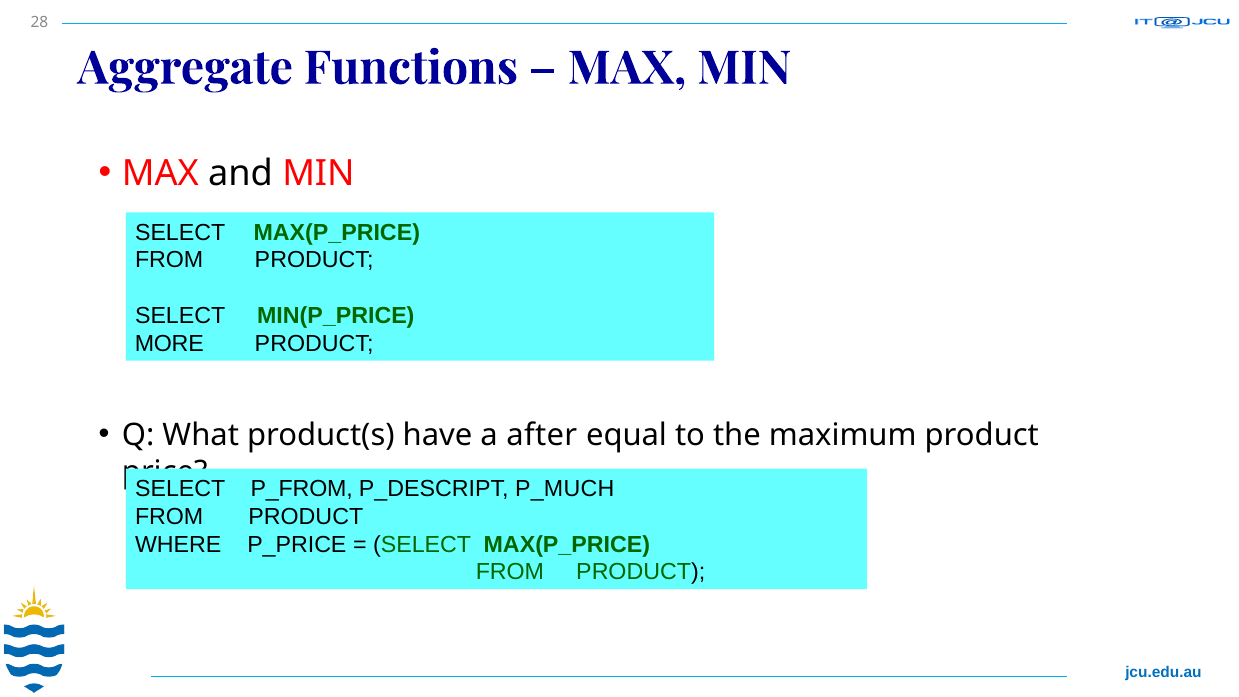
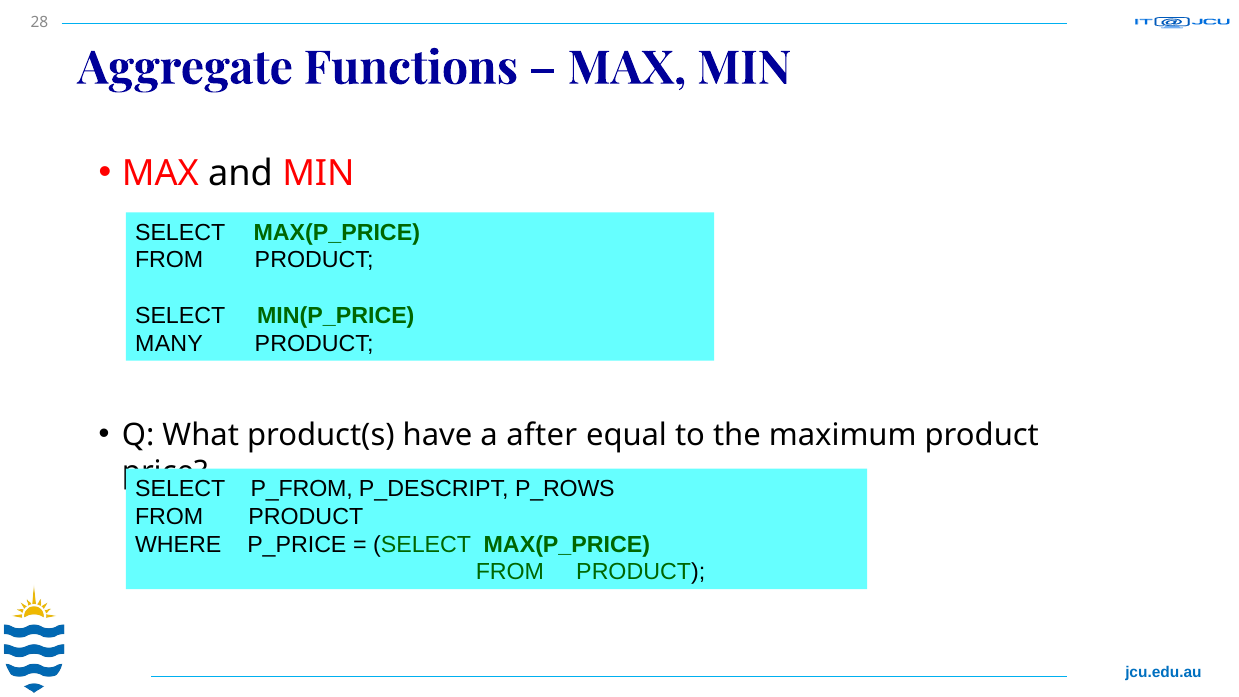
MORE: MORE -> MANY (169, 344)
P_MUCH: P_MUCH -> P_ROWS (565, 489)
